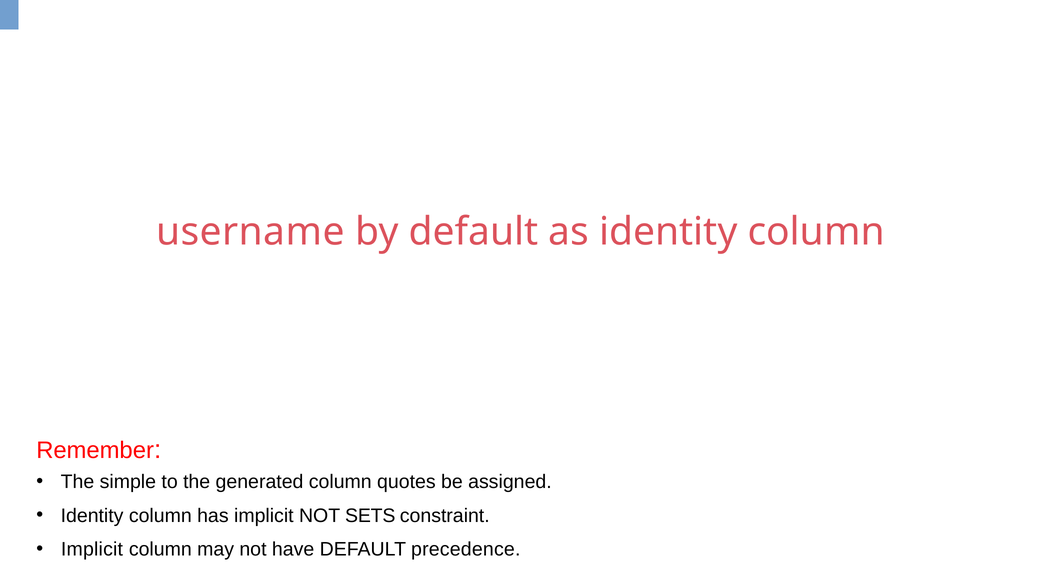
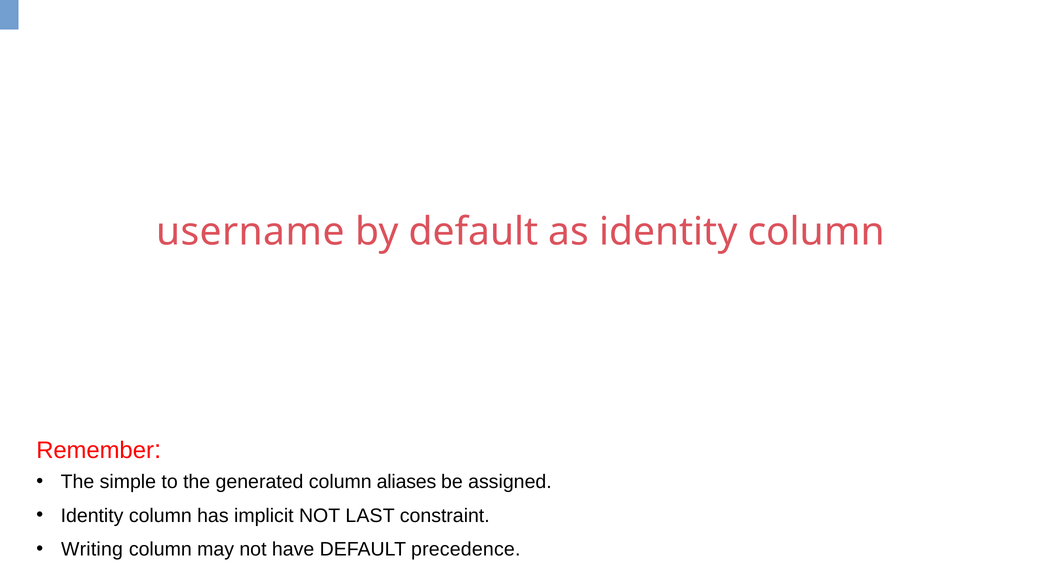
quotes: quotes -> aliases (406, 481)
SETS: SETS -> LAST (370, 515)
Implicit: Implicit -> Writing (92, 549)
